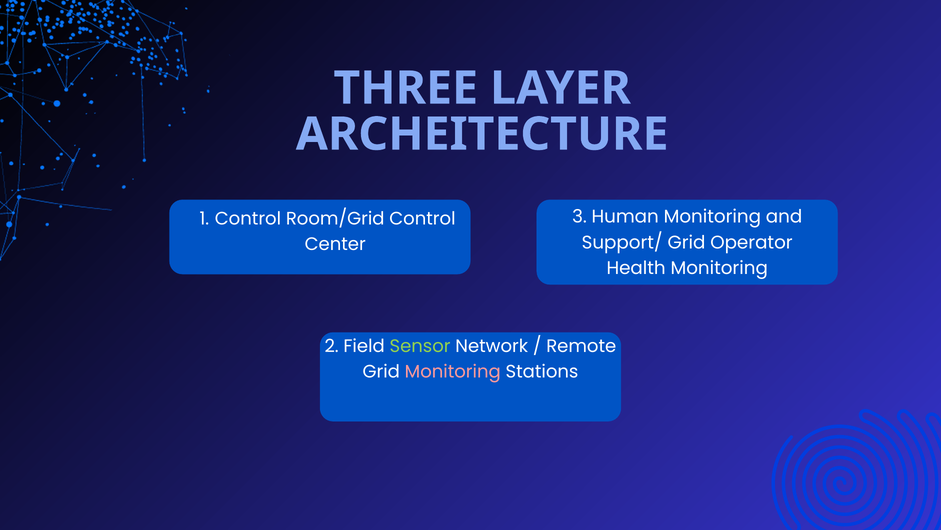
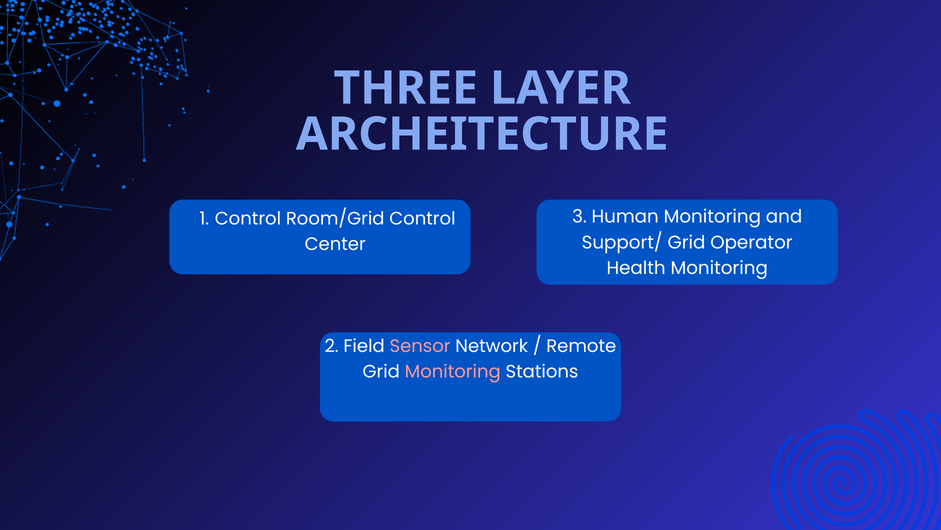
Sensor colour: light green -> pink (420, 346)
